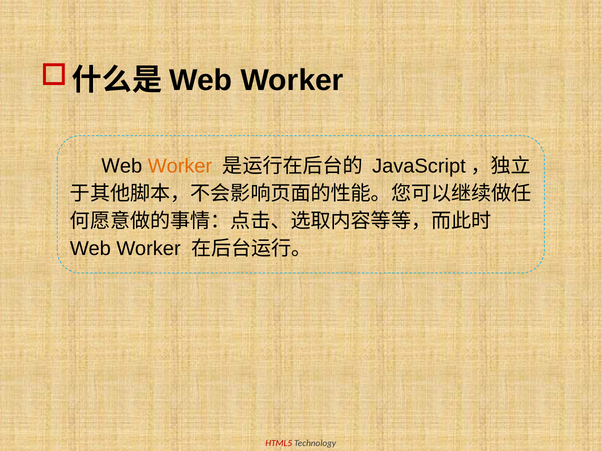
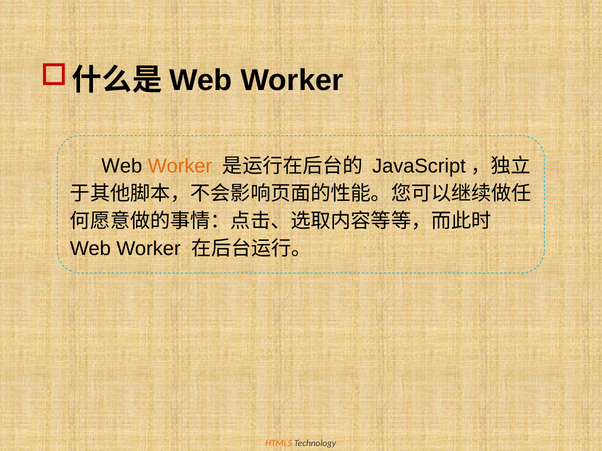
HTML5 colour: red -> orange (279, 444)
